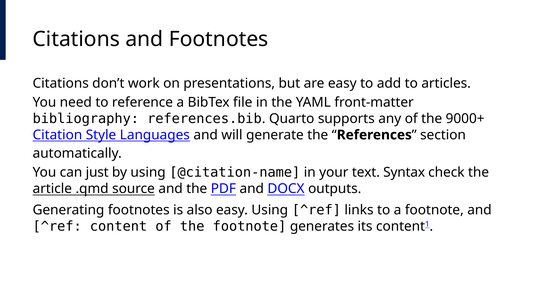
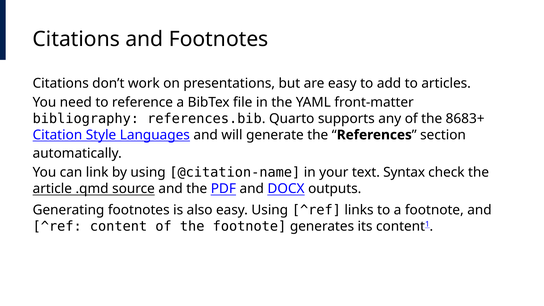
9000+: 9000+ -> 8683+ (465, 119)
just: just -> link (97, 172)
